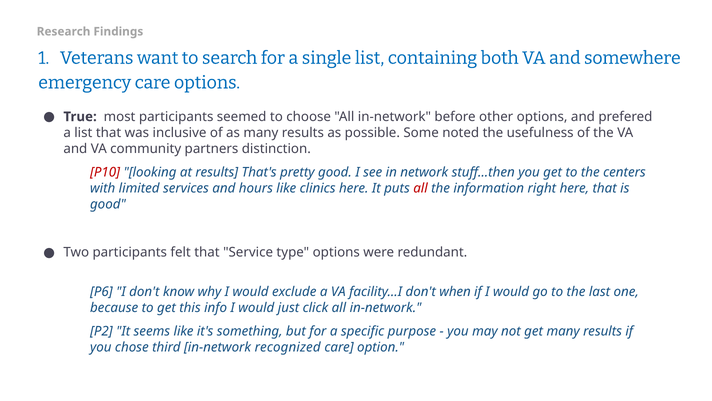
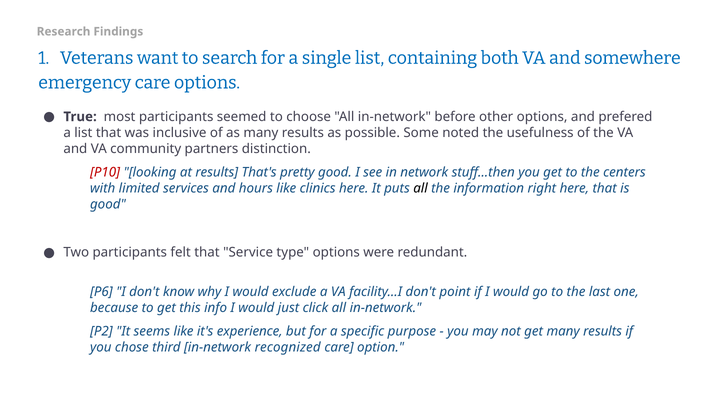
all colour: red -> black (421, 188)
when: when -> point (455, 292)
something: something -> experience (250, 331)
